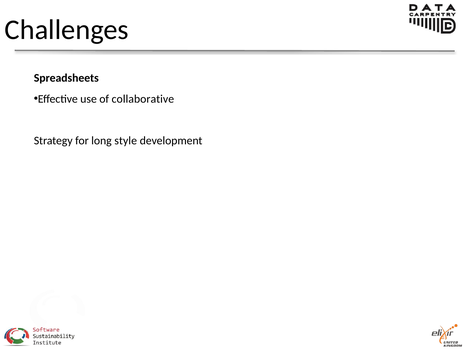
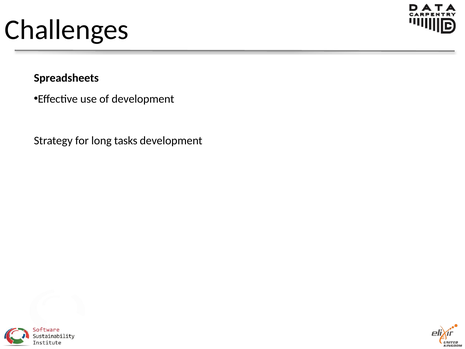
of collaborative: collaborative -> development (143, 99)
style: style -> tasks (126, 141)
